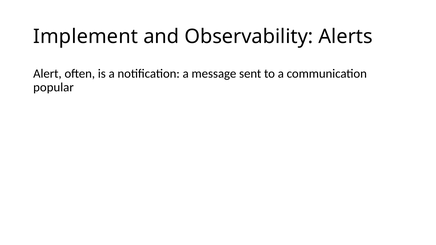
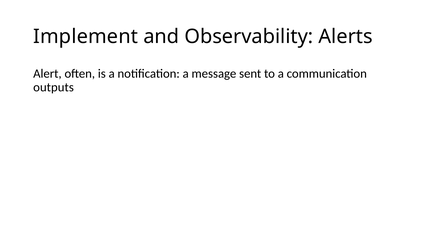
popular: popular -> outputs (54, 87)
